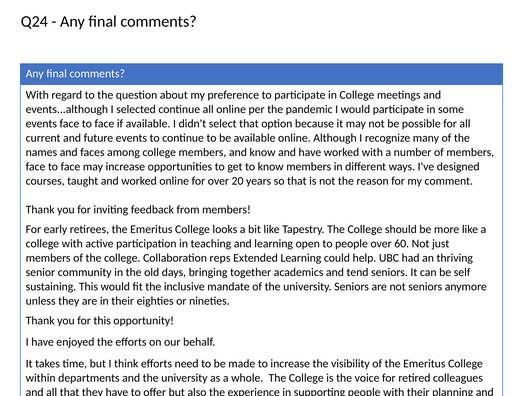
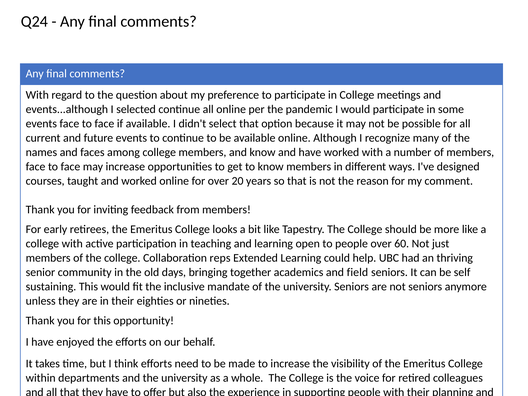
tend: tend -> field (357, 272)
